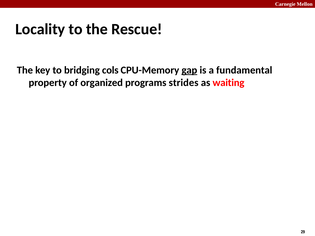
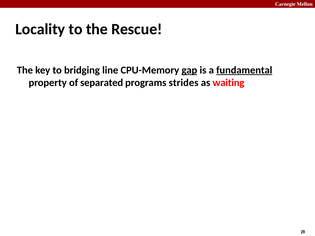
cols: cols -> line (110, 70)
fundamental underline: none -> present (244, 70)
organized: organized -> separated (102, 83)
